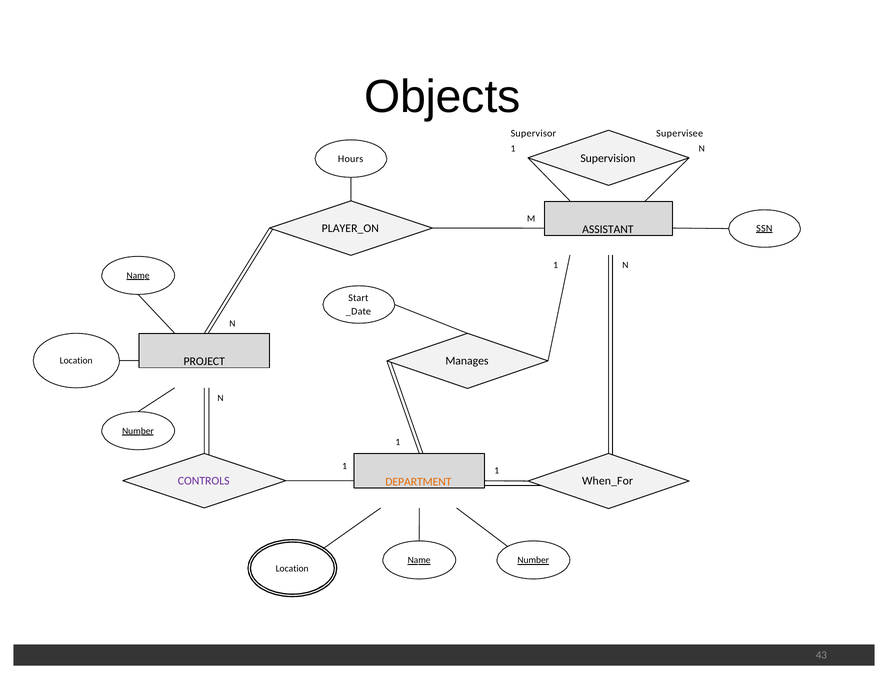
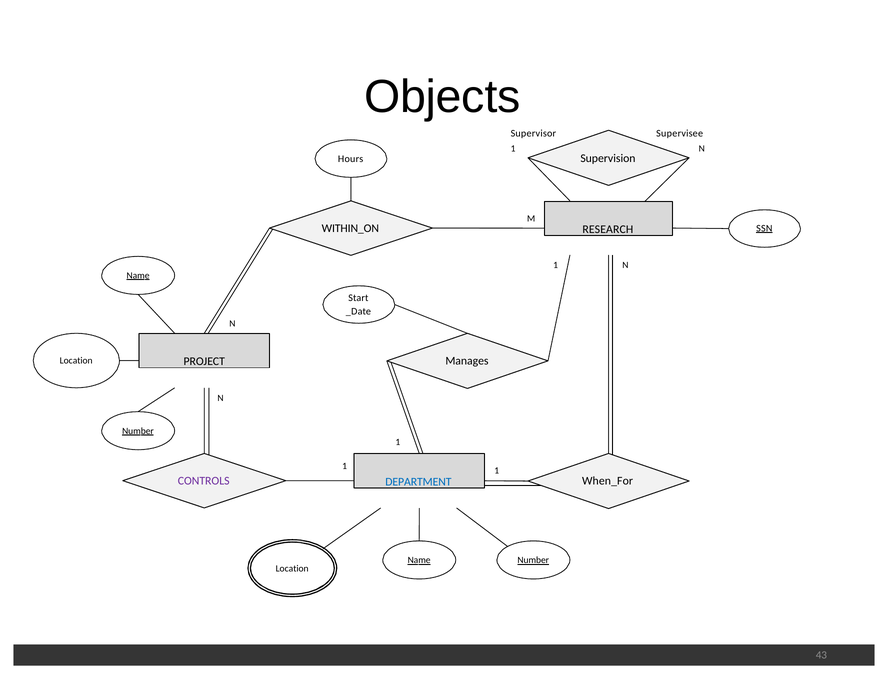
PLAYER_ON: PLAYER_ON -> WITHIN_ON (350, 229)
ASSISTANT: ASSISTANT -> RESEARCH (608, 229)
DEPARTMENT colour: orange -> blue (418, 482)
